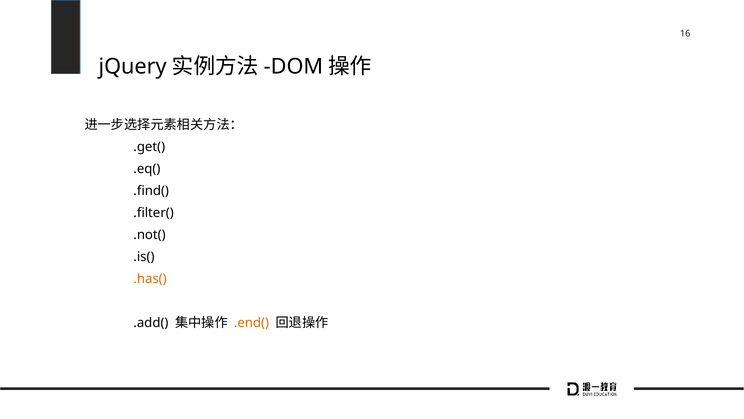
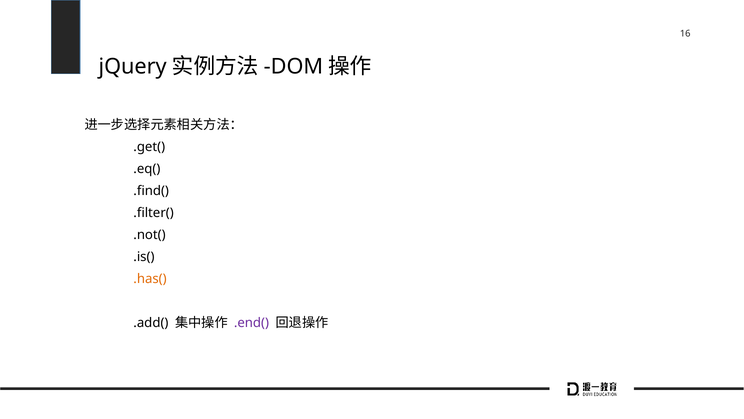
.end( colour: orange -> purple (251, 322)
